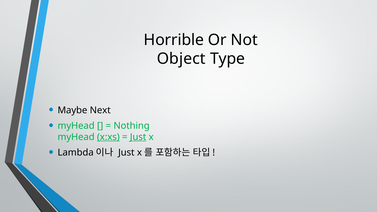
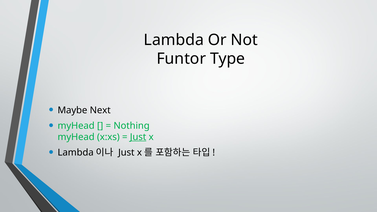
Horrible: Horrible -> Lambda (174, 40)
Object: Object -> Funtor (181, 59)
x:xs underline: present -> none (108, 137)
